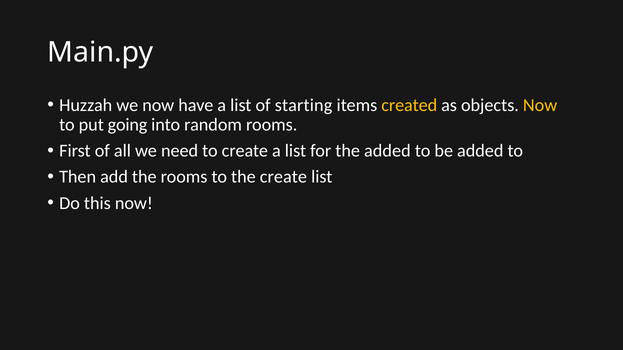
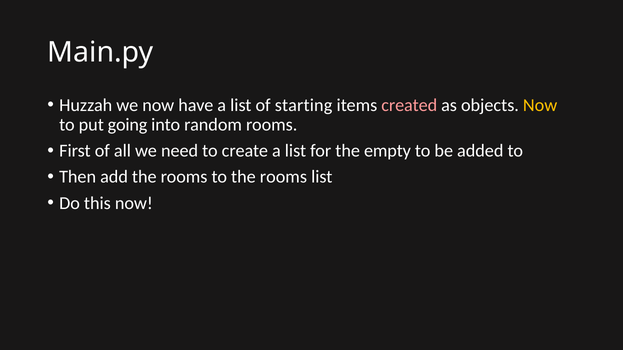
created colour: yellow -> pink (409, 105)
the added: added -> empty (388, 151)
to the create: create -> rooms (283, 177)
